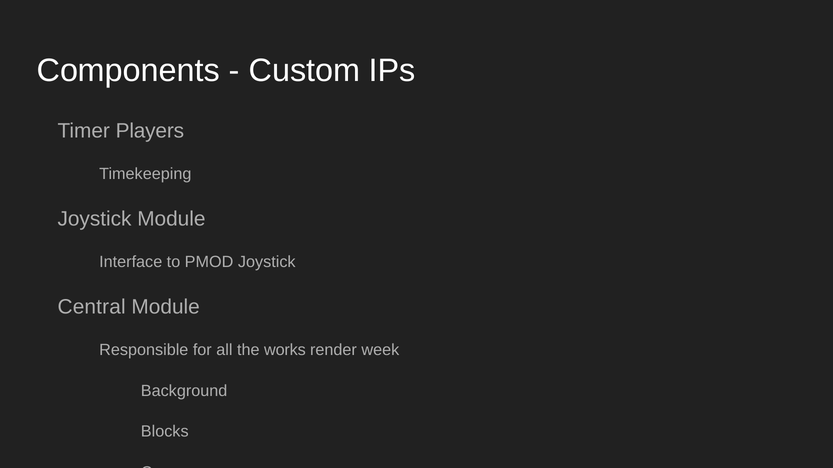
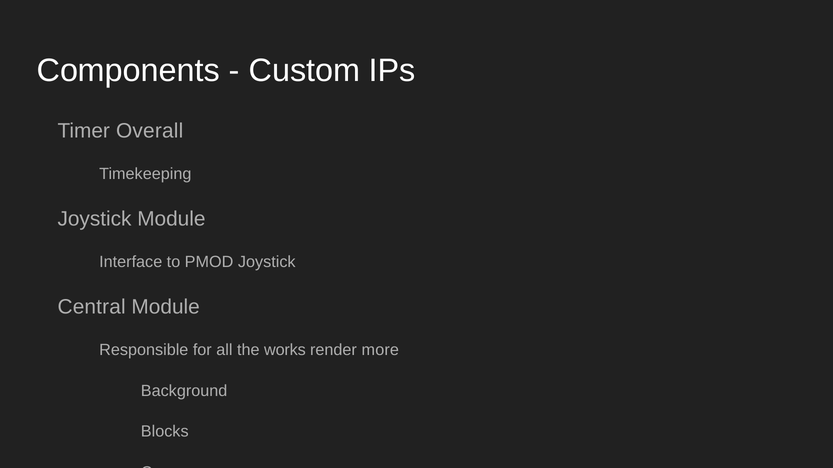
Players: Players -> Overall (150, 131)
week: week -> more (380, 350)
